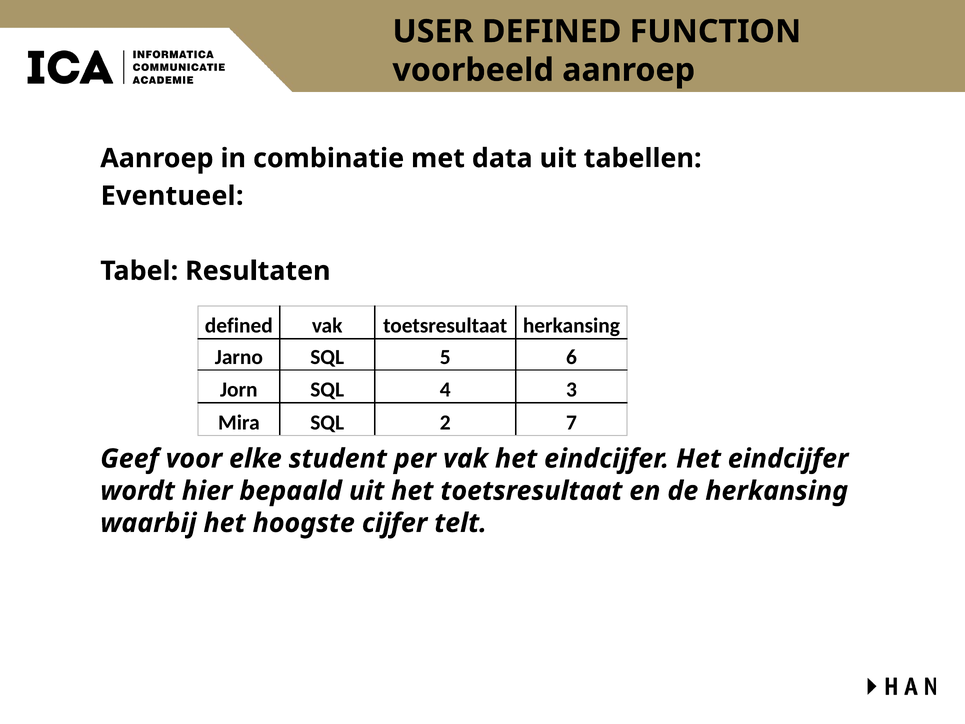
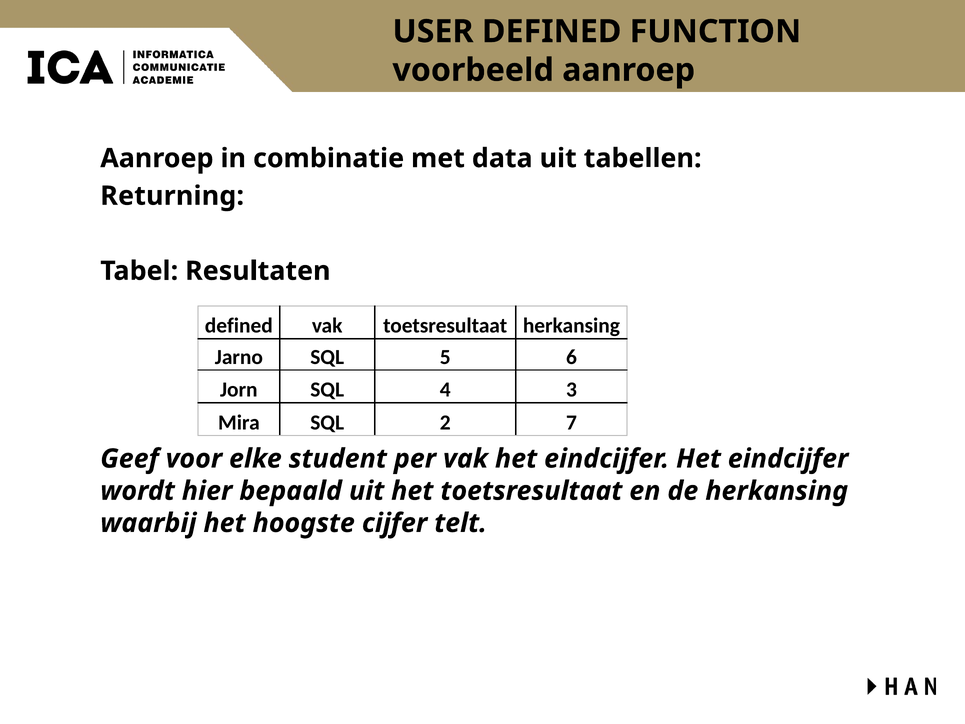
Eventueel: Eventueel -> Returning (172, 196)
